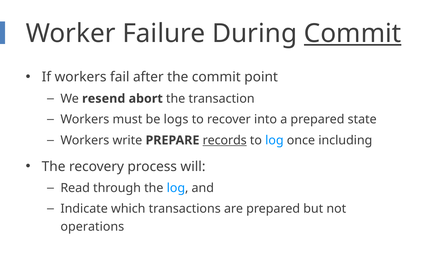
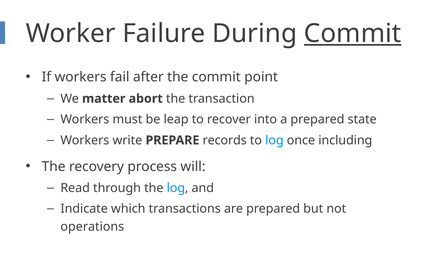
resend: resend -> matter (104, 98)
logs: logs -> leap (176, 119)
records underline: present -> none (225, 140)
